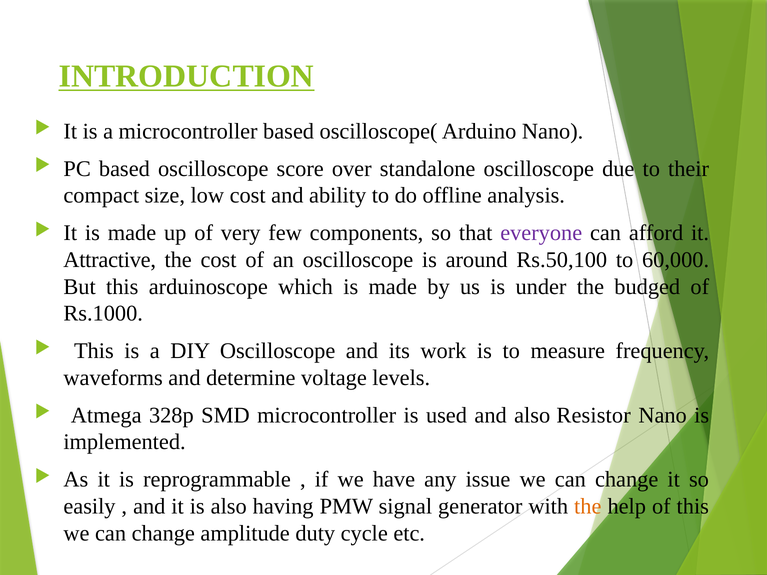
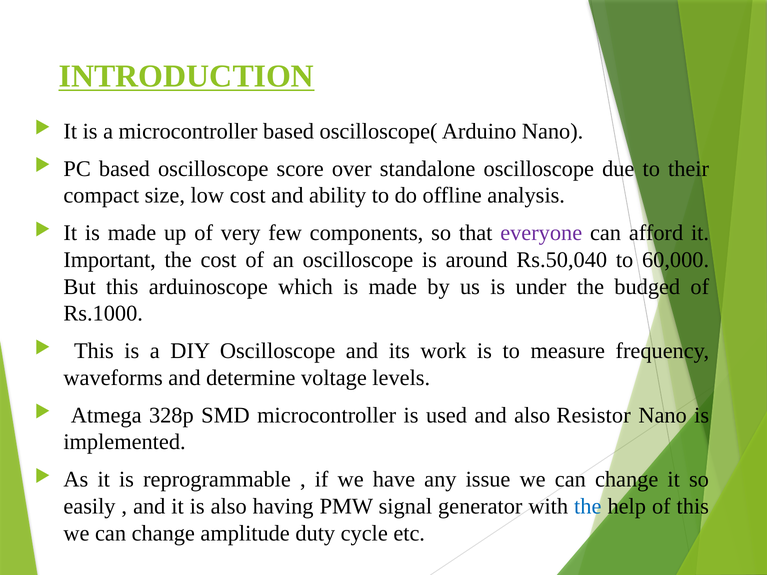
Attractive: Attractive -> Important (110, 260)
Rs.50,100: Rs.50,100 -> Rs.50,040 (562, 260)
the colour: orange -> blue (588, 507)
